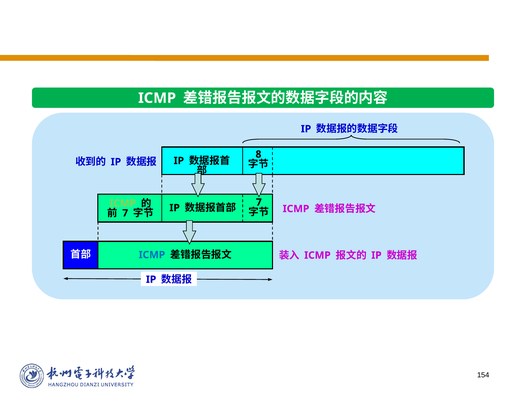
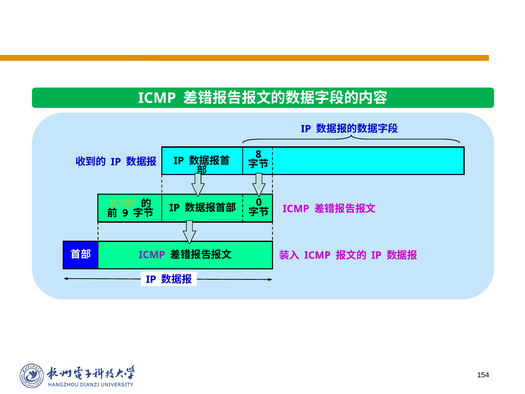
7: 7 -> 0 (259, 202)
7: 7 -> 9 (125, 213)
ICMP colour: blue -> purple (152, 255)
